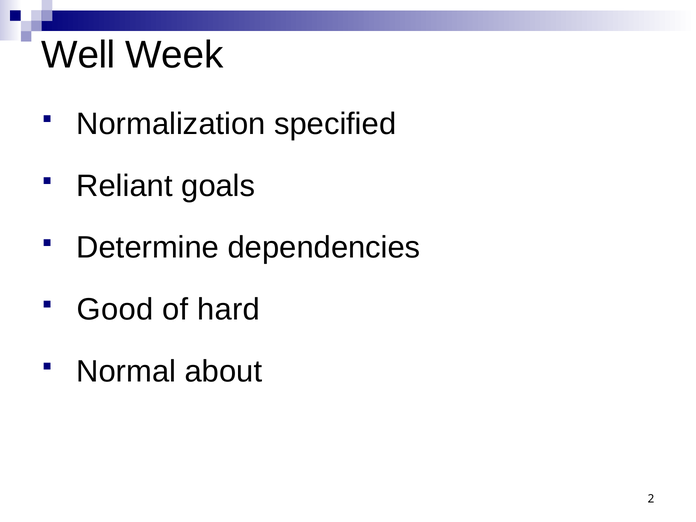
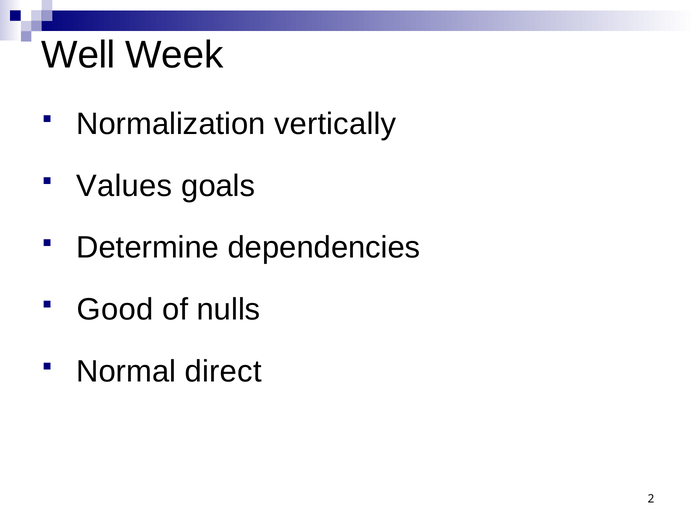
specified: specified -> vertically (335, 124)
Reliant: Reliant -> Values (124, 186)
hard: hard -> nulls (229, 310)
about: about -> direct (223, 371)
